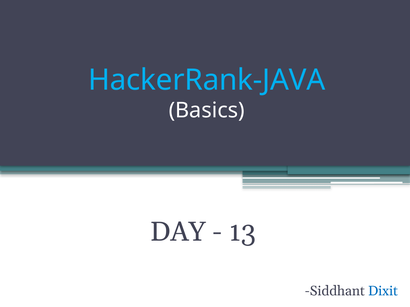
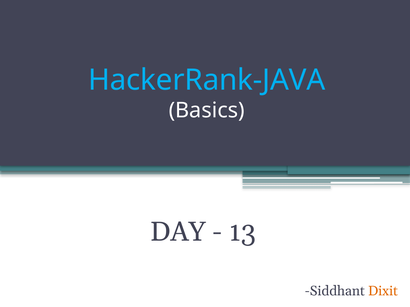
Dixit colour: blue -> orange (383, 291)
